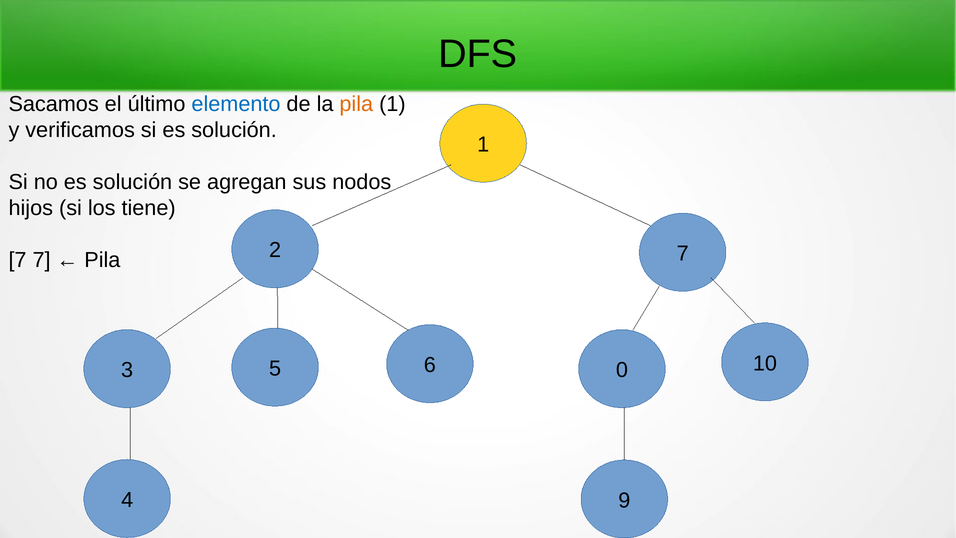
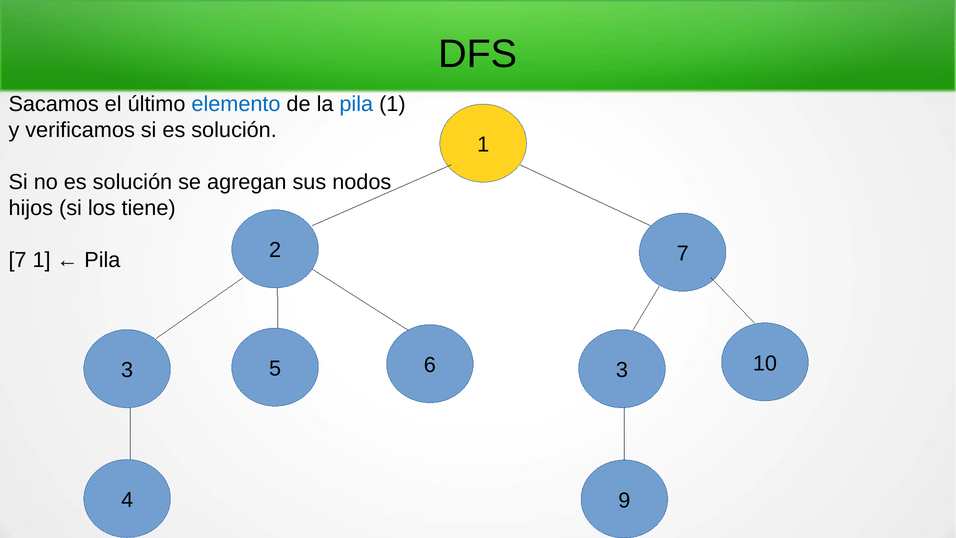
pila colour: orange -> blue (356, 104)
7 7: 7 -> 1 (42, 260)
6 0: 0 -> 3 (622, 370)
